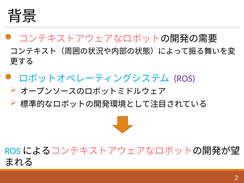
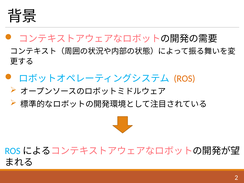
ROS colour: purple -> orange (184, 79)
